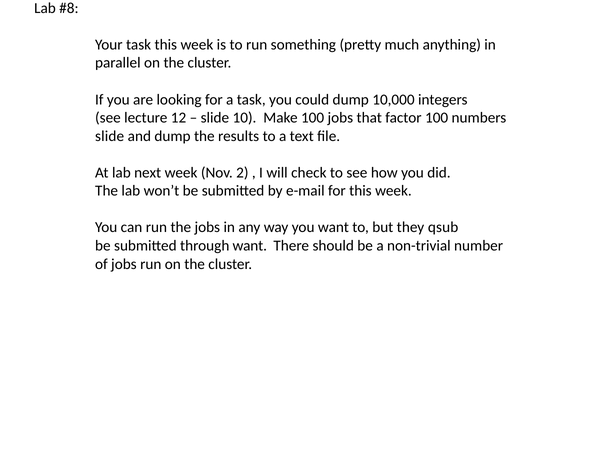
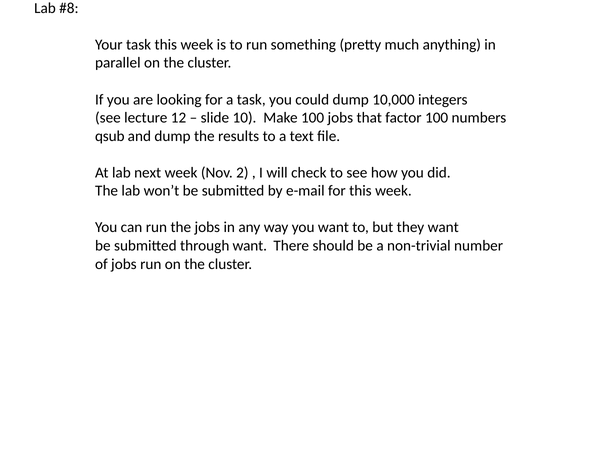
slide: slide -> qsub (110, 136)
they qsub: qsub -> want (443, 227)
